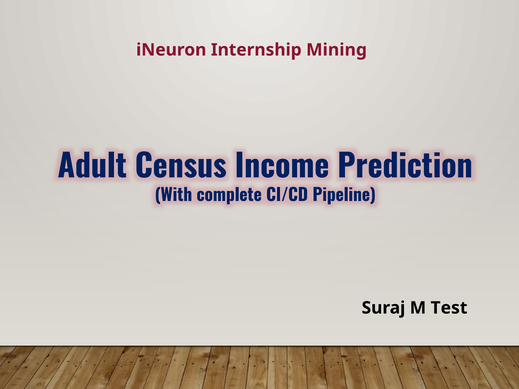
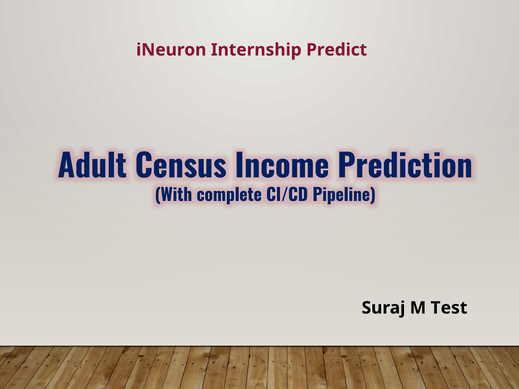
Mining: Mining -> Predict (337, 50)
